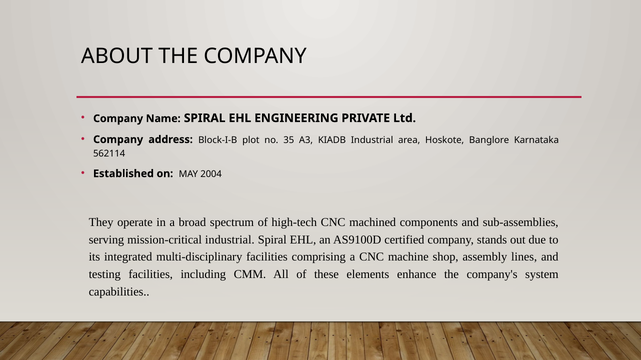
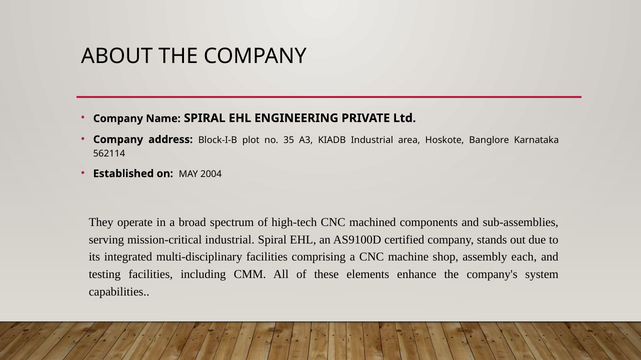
lines: lines -> each (524, 257)
